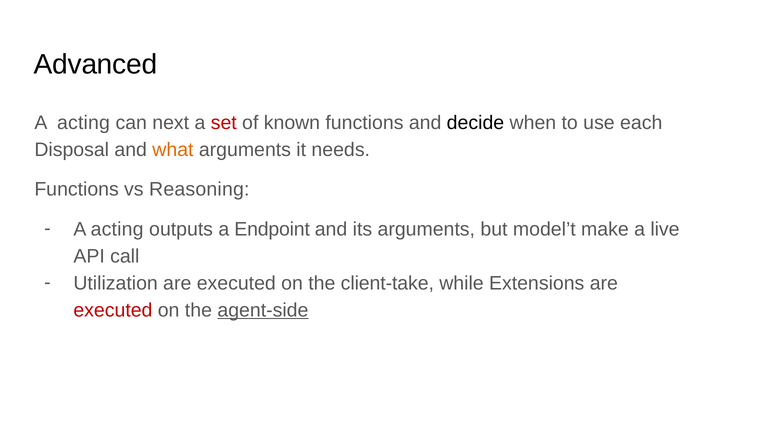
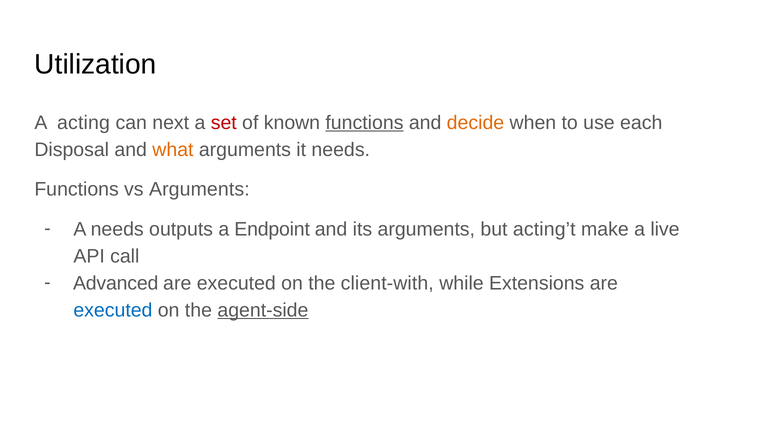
Advanced: Advanced -> Utilization (95, 65)
functions underline: none -> present (364, 123)
decide colour: black -> orange (475, 123)
vs Reasoning: Reasoning -> Arguments (199, 189)
acting: acting -> needs (117, 229)
model’t: model’t -> acting’t (544, 229)
Utilization: Utilization -> Advanced (116, 283)
client-take: client-take -> client-with (387, 283)
executed colour: red -> blue (113, 310)
